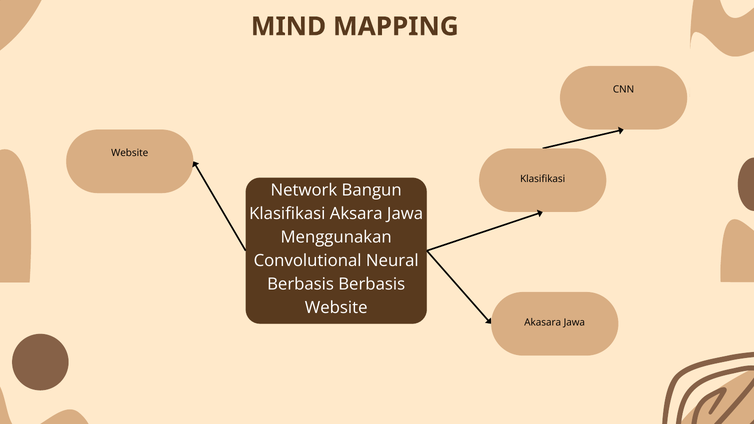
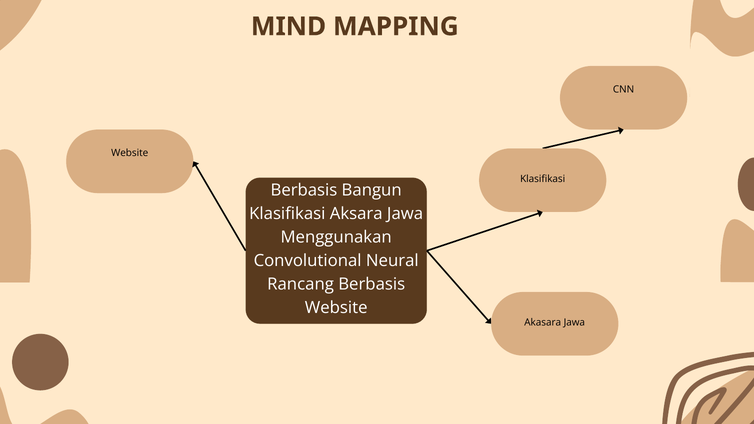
Network: Network -> Berbasis (304, 191)
Berbasis: Berbasis -> Rancang (301, 284)
